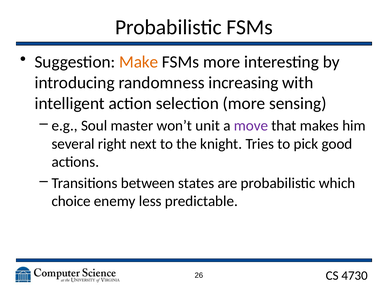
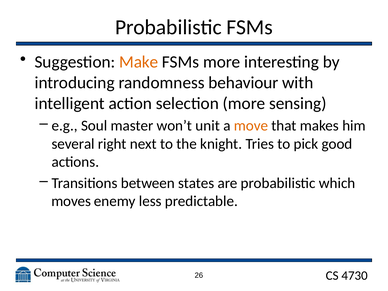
increasing: increasing -> behaviour (243, 83)
move colour: purple -> orange (251, 126)
choice: choice -> moves (71, 201)
